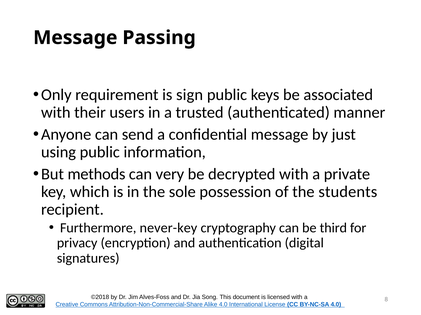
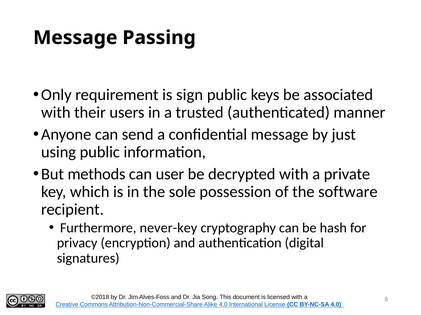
very: very -> user (170, 174)
students: students -> software (348, 192)
third: third -> hash (333, 228)
